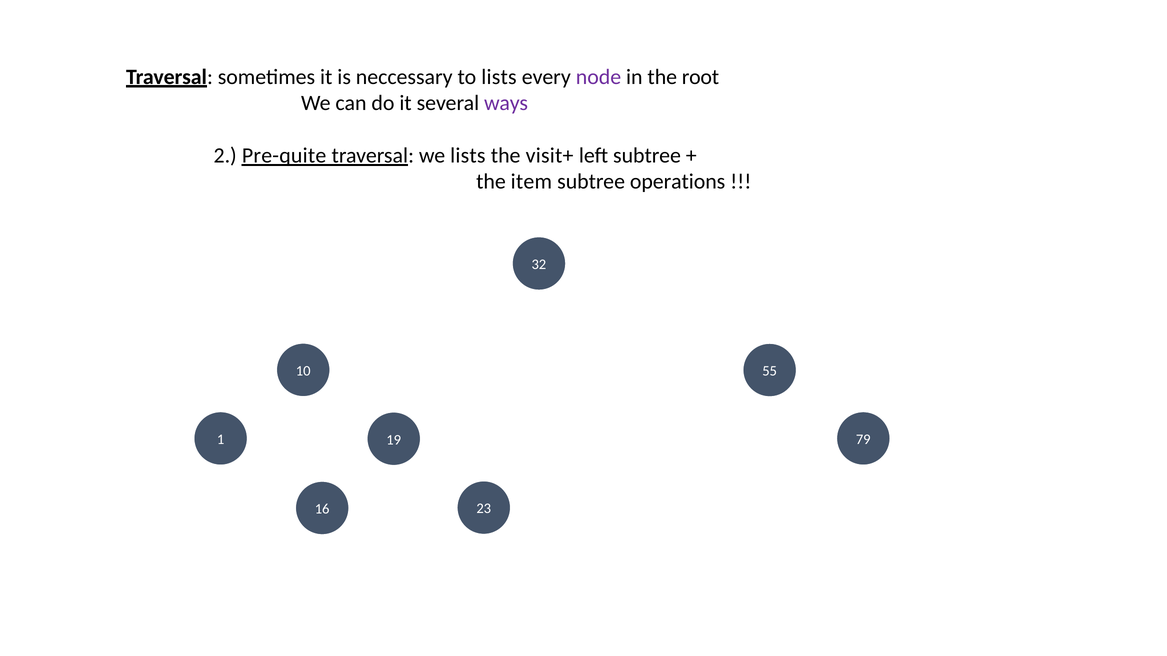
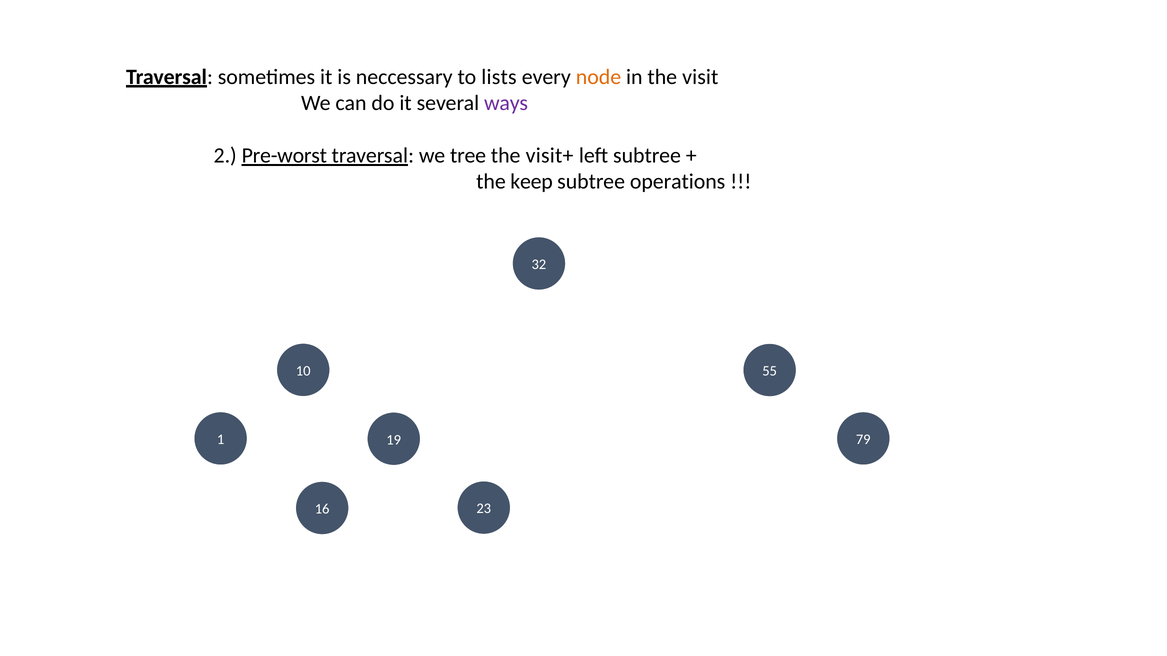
node colour: purple -> orange (598, 77)
root: root -> visit (700, 77)
Pre-quite: Pre-quite -> Pre-worst (284, 156)
we lists: lists -> tree (468, 156)
item: item -> keep (532, 182)
